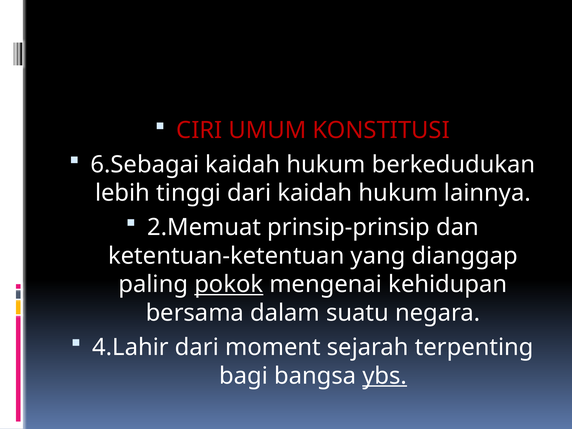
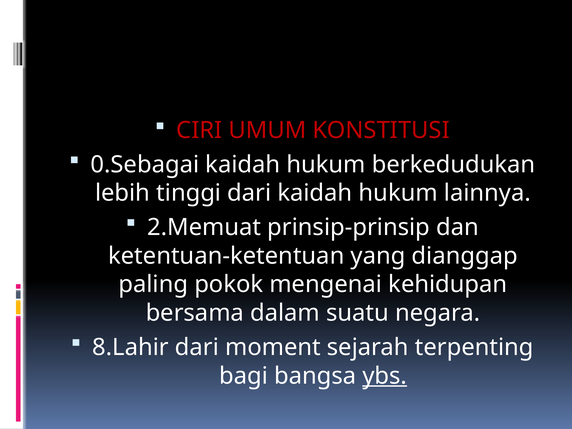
6.Sebagai: 6.Sebagai -> 0.Sebagai (145, 165)
pokok underline: present -> none (229, 284)
4.Lahir: 4.Lahir -> 8.Lahir (130, 347)
